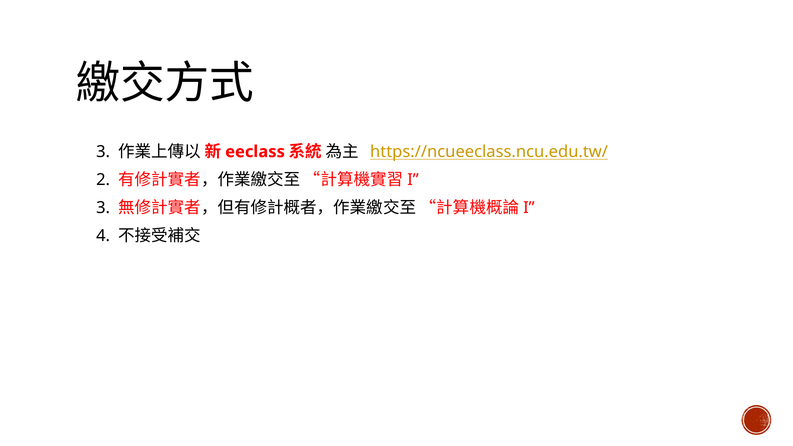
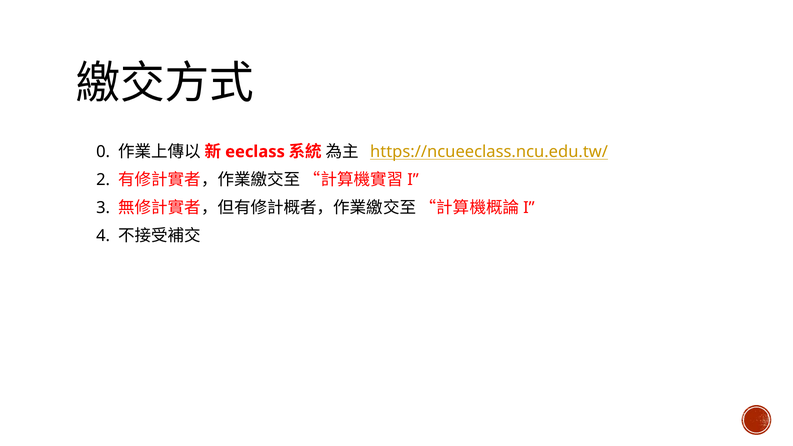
3: 3 -> 0 (103, 152)
